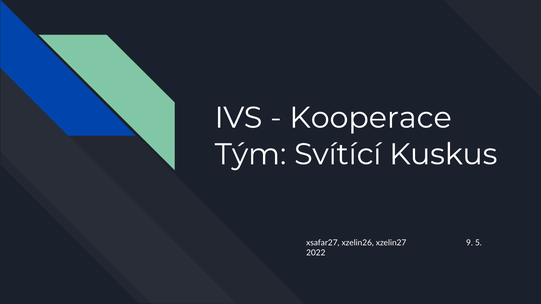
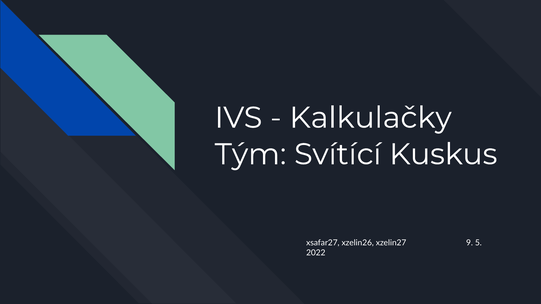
Kooperace: Kooperace -> Kalkulačky (371, 118)
